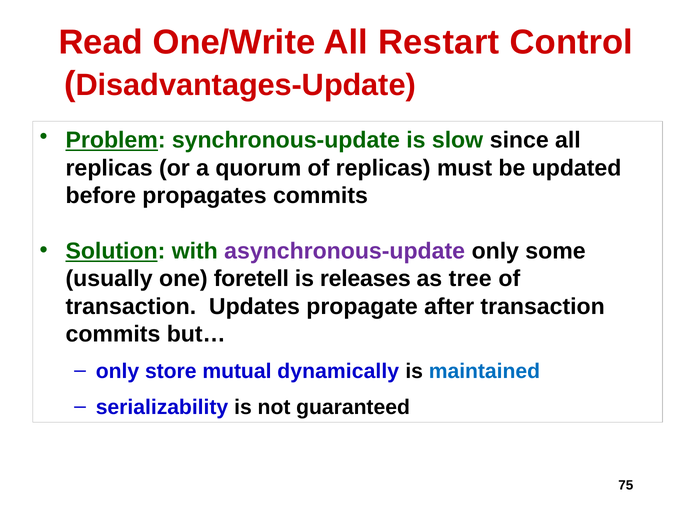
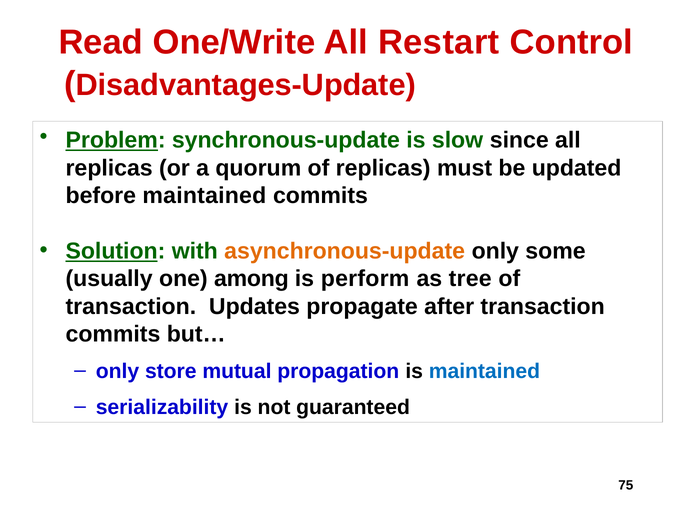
before propagates: propagates -> maintained (204, 196)
asynchronous-update colour: purple -> orange (345, 251)
foretell: foretell -> among (251, 279)
releases: releases -> perform (365, 279)
dynamically: dynamically -> propagation (338, 371)
